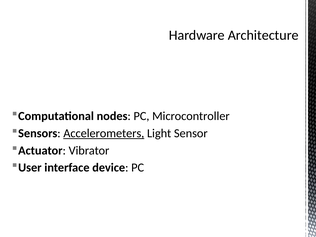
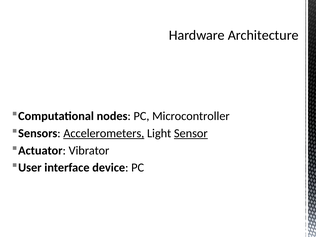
Sensor underline: none -> present (191, 133)
